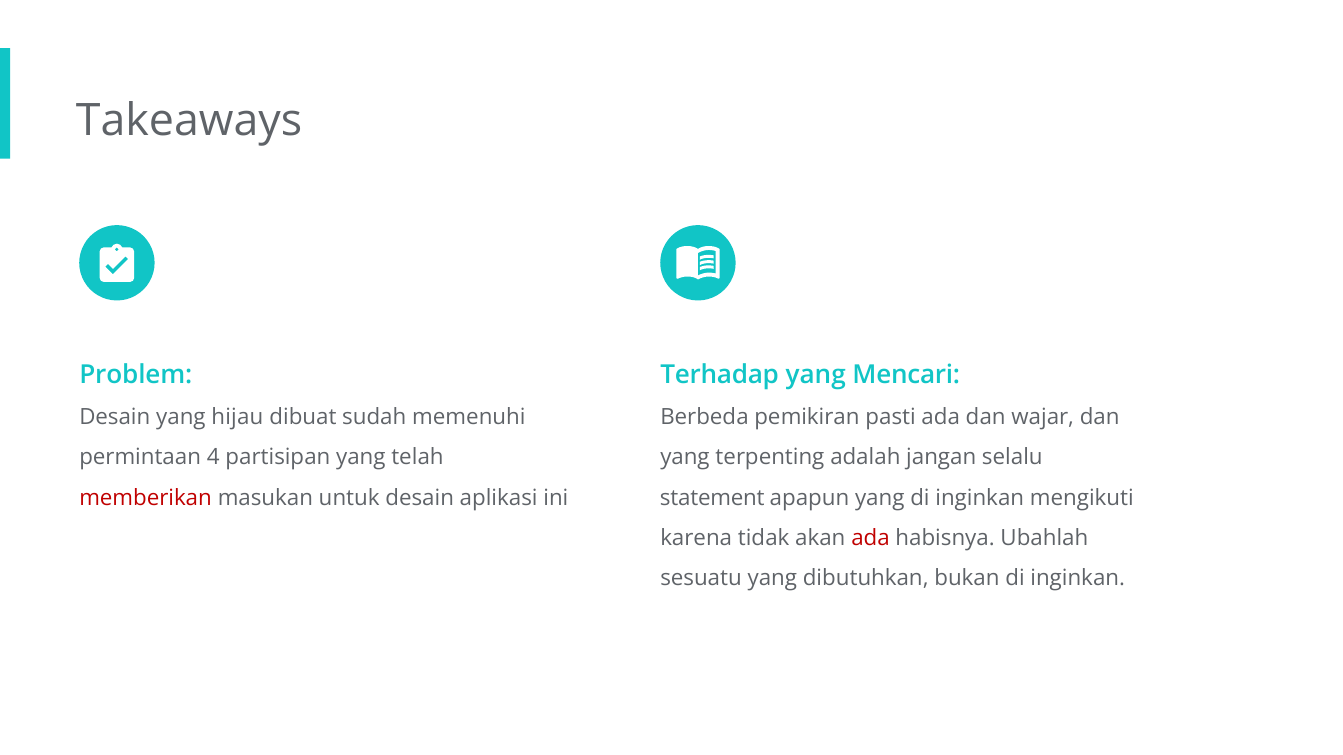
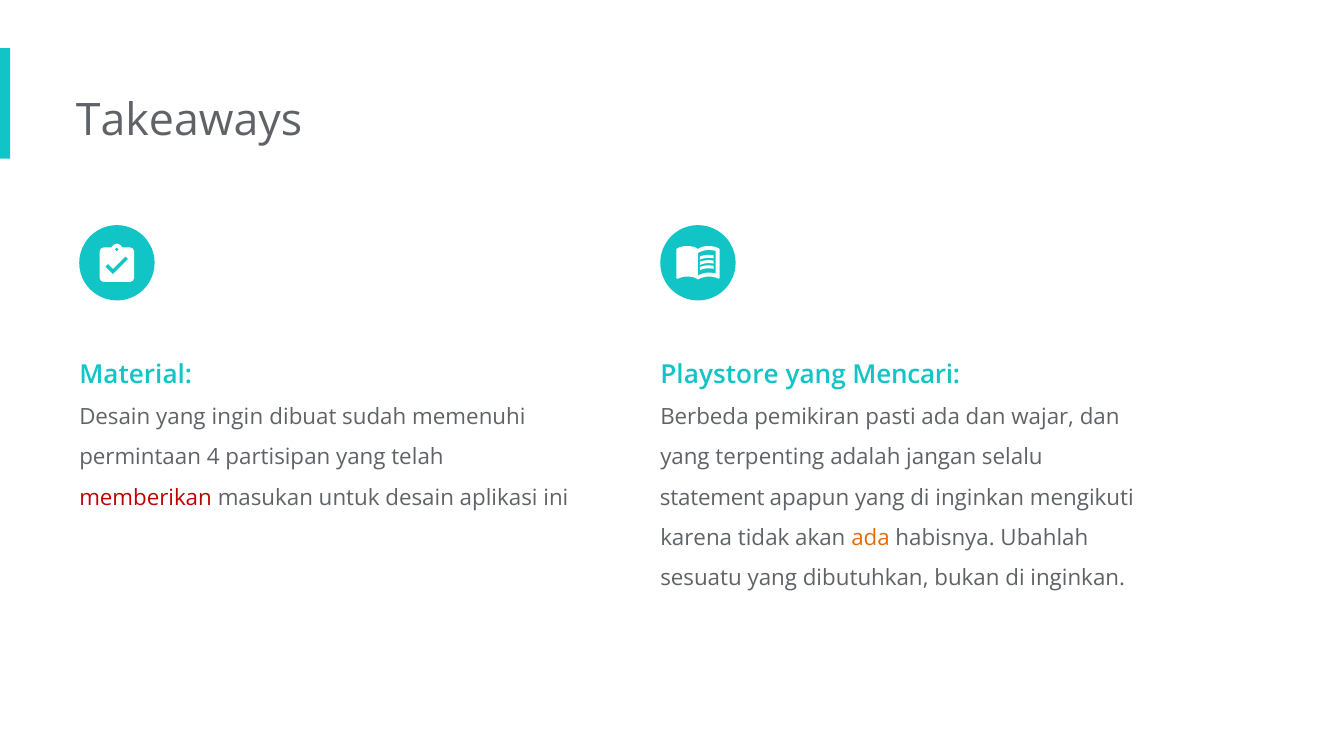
Problem: Problem -> Material (136, 375)
Terhadap: Terhadap -> Playstore (719, 375)
hijau: hijau -> ingin (237, 418)
ada colour: red -> orange (870, 538)
